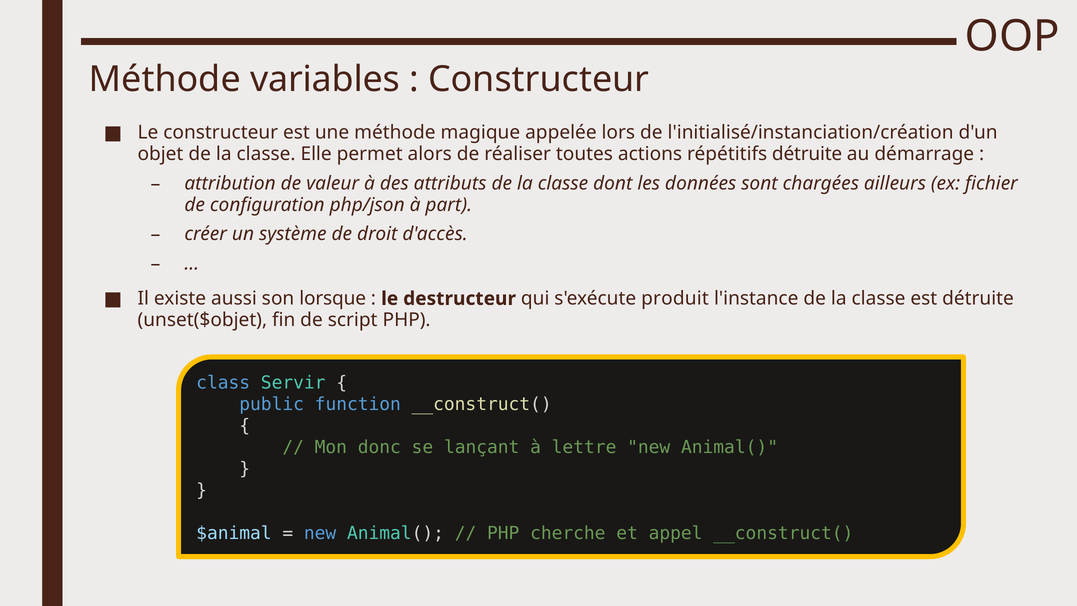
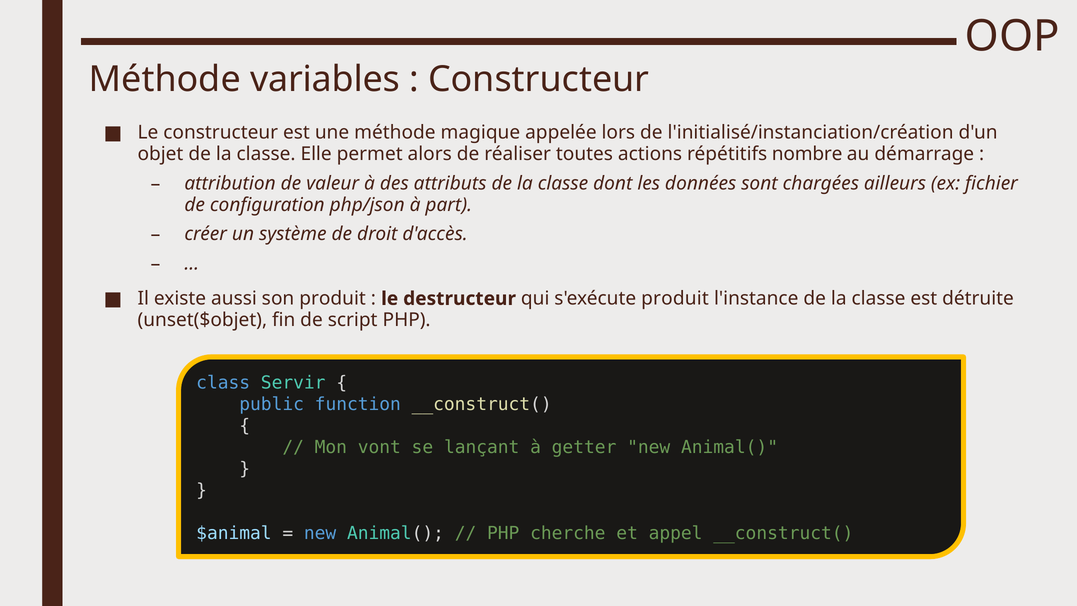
répétitifs détruite: détruite -> nombre (807, 154)
son lorsque: lorsque -> produit (333, 299)
donc: donc -> vont (379, 447)
lettre: lettre -> getter (584, 447)
